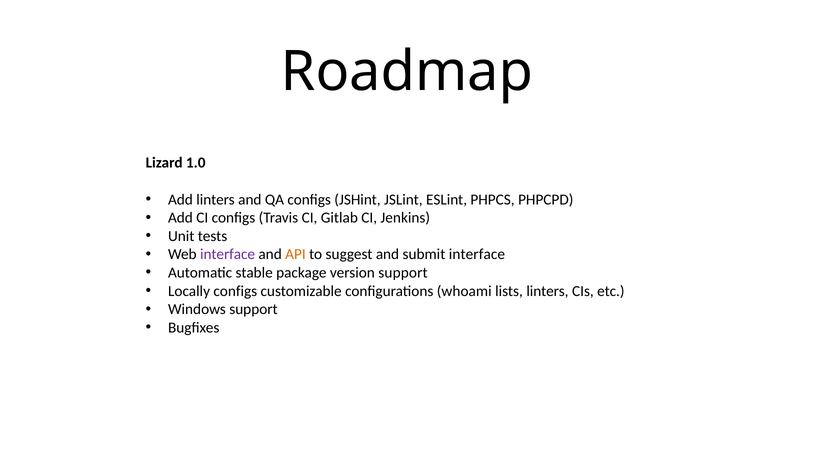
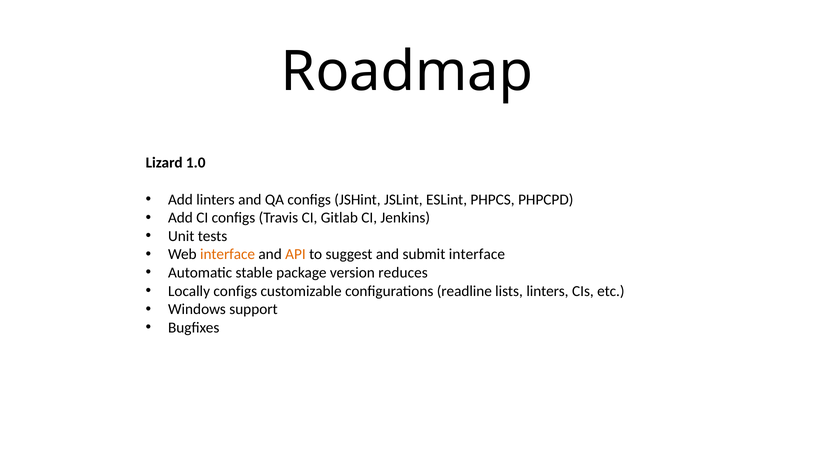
interface colour: purple -> orange (228, 254)
version support: support -> reduces (403, 273)
whoami: whoami -> readline (464, 291)
